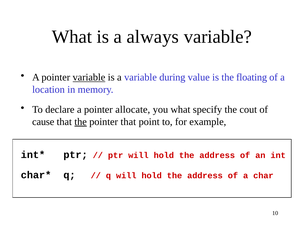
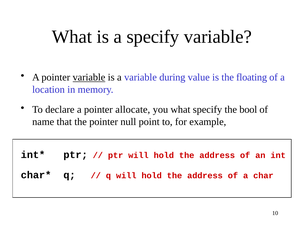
a always: always -> specify (153, 37)
cout: cout -> bool (248, 110)
cause: cause -> name (43, 122)
the underline: present -> none (81, 122)
pointer that: that -> null (128, 122)
